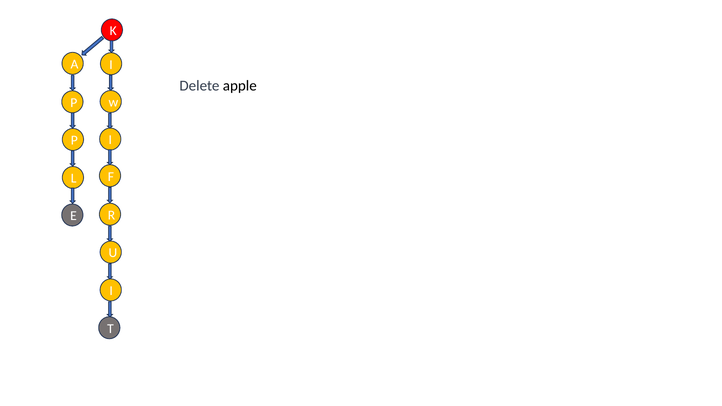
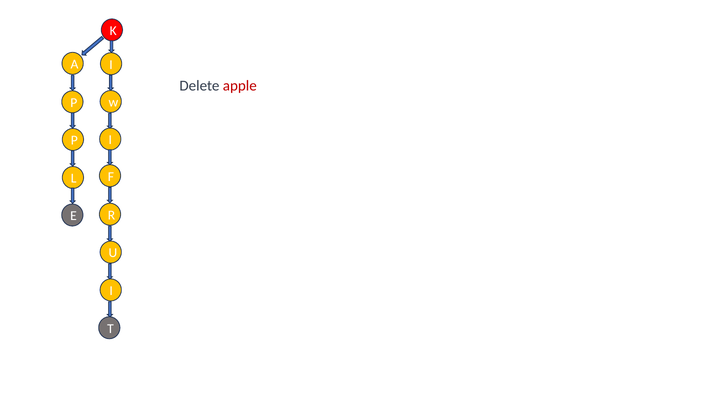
apple colour: black -> red (240, 86)
